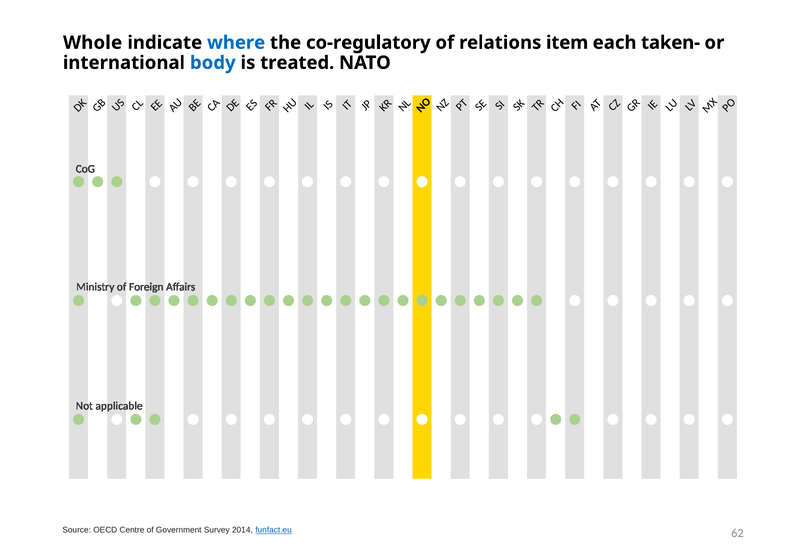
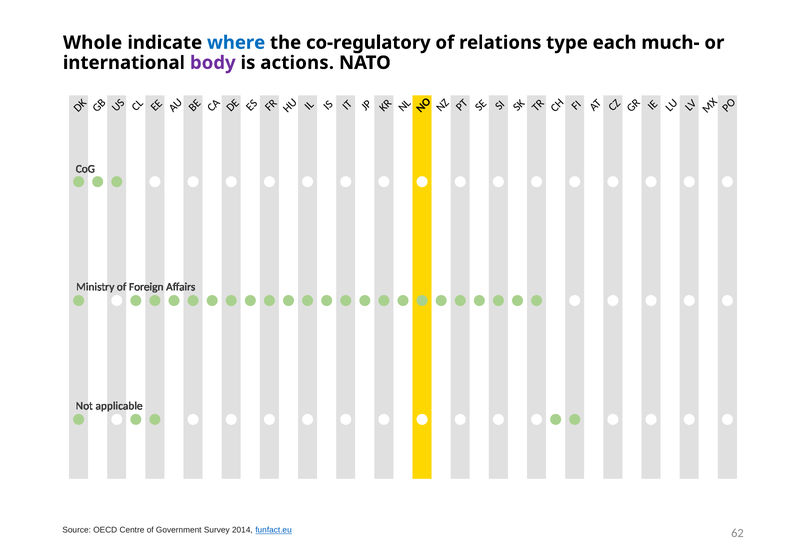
item: item -> type (567, 43)
taken-: taken- -> much- (670, 43)
body colour: blue -> purple (213, 63)
treated: treated -> actions (297, 63)
